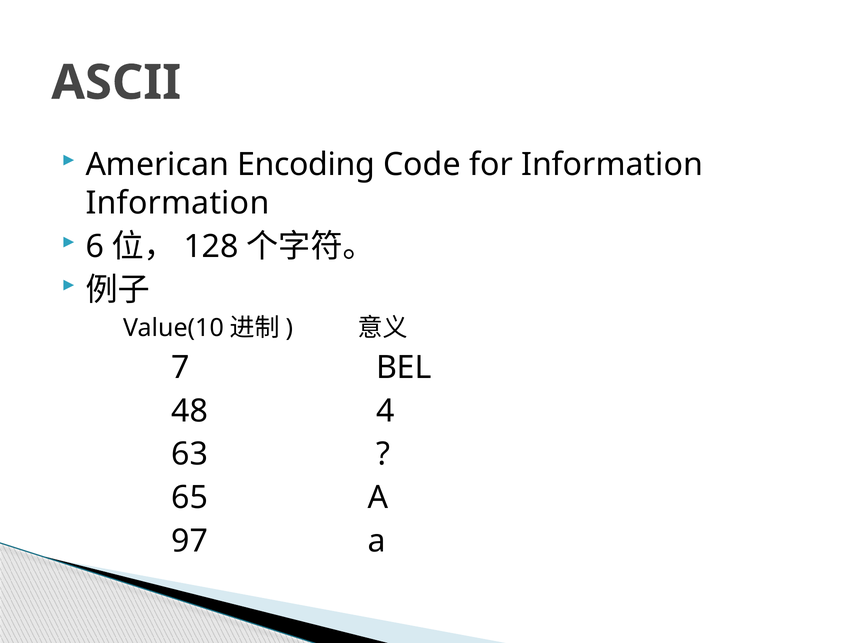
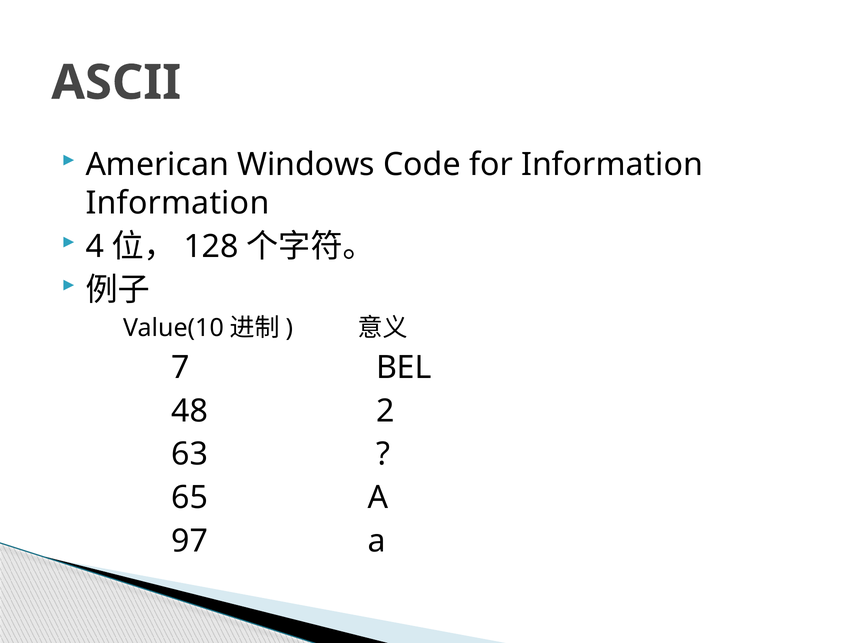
Encoding: Encoding -> Windows (306, 165)
6: 6 -> 4 (95, 247)
4: 4 -> 2 (385, 411)
